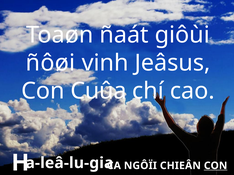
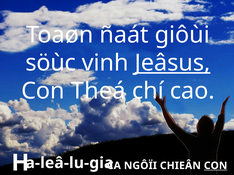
ñôøi: ñôøi -> söùc (51, 63)
Jeâsus underline: none -> present (172, 63)
Cuûa: Cuûa -> Theá (98, 91)
